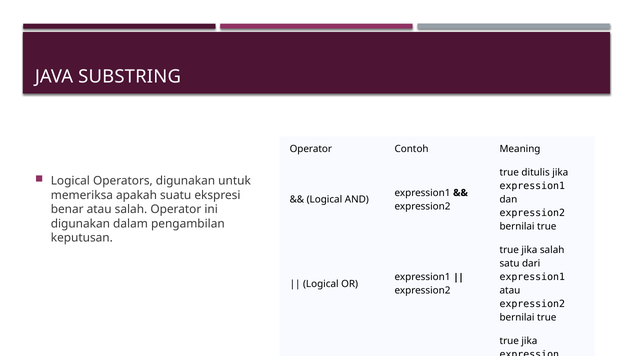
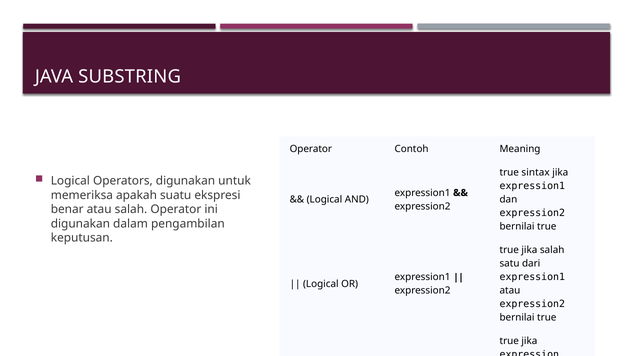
ditulis: ditulis -> sintax (536, 172)
